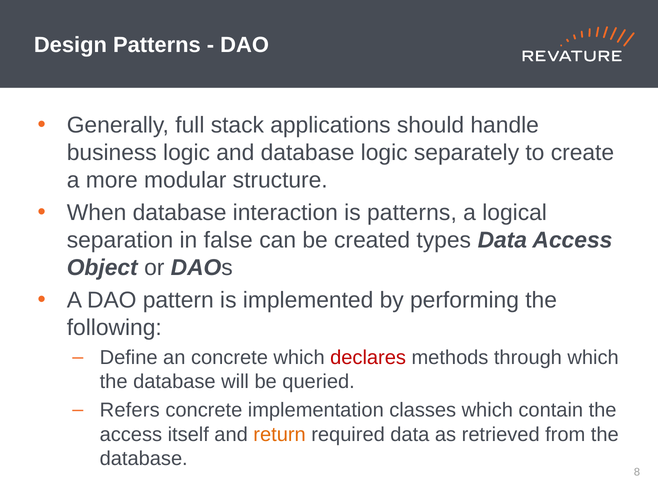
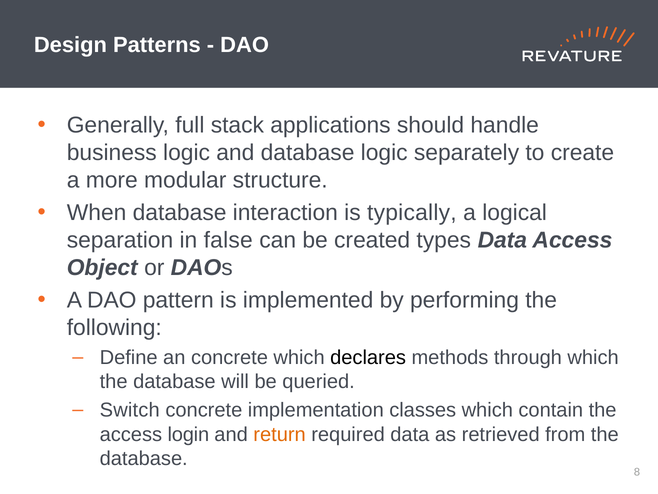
is patterns: patterns -> typically (412, 213)
declares colour: red -> black (368, 357)
Refers: Refers -> Switch (130, 410)
itself: itself -> login (188, 434)
